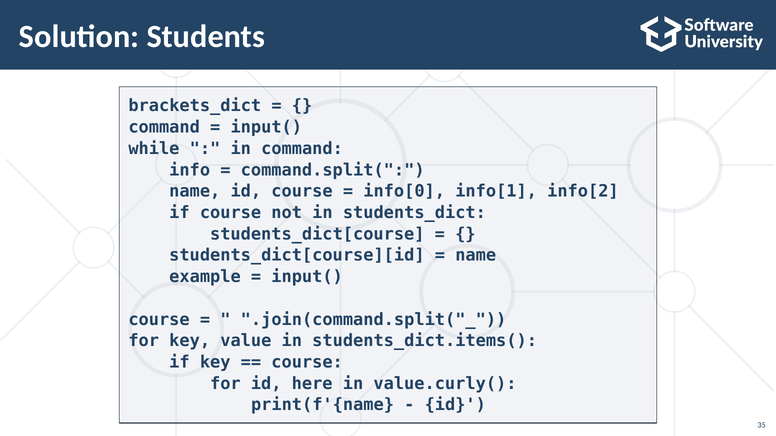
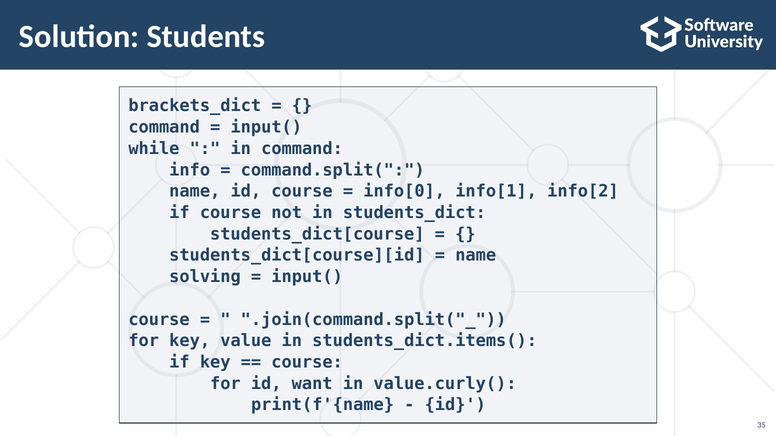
example: example -> solving (205, 277)
here: here -> want (312, 384)
